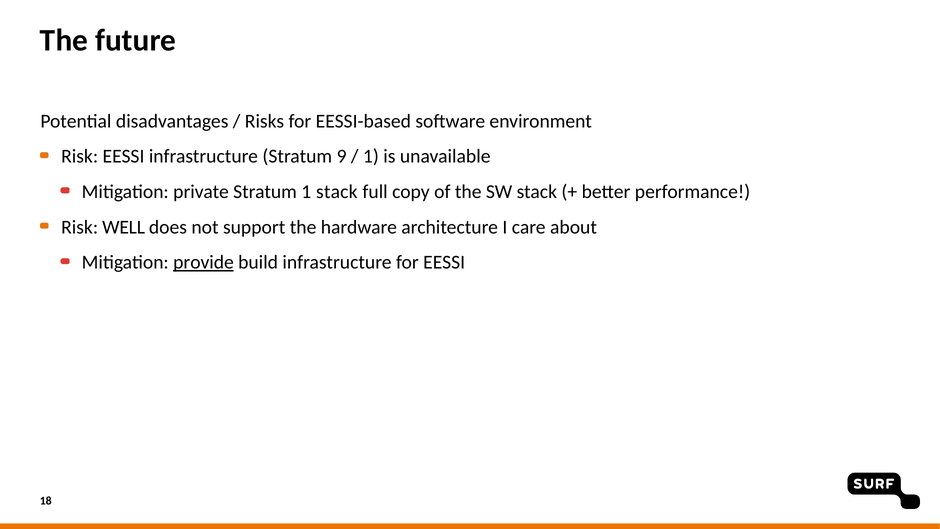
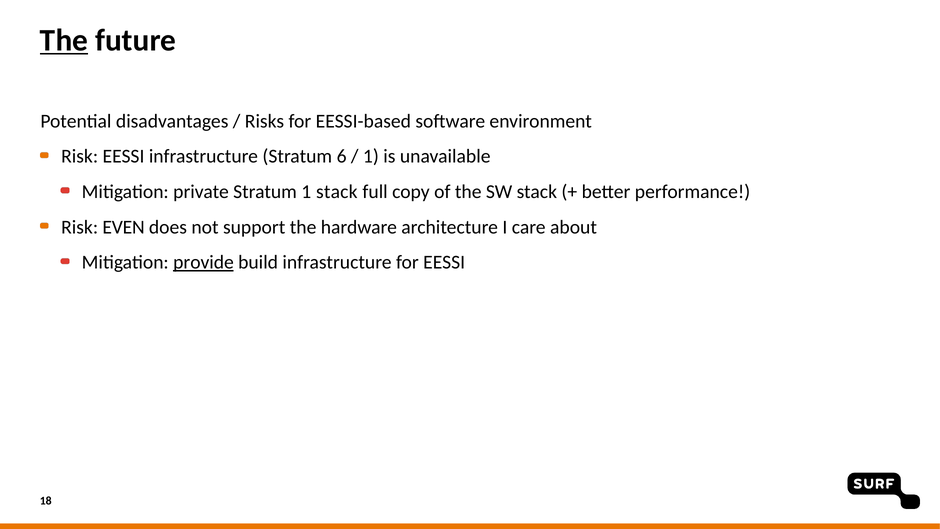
The underline: none -> present (64, 40)
9: 9 -> 6 (342, 156)
WELL: WELL -> EVEN (124, 227)
